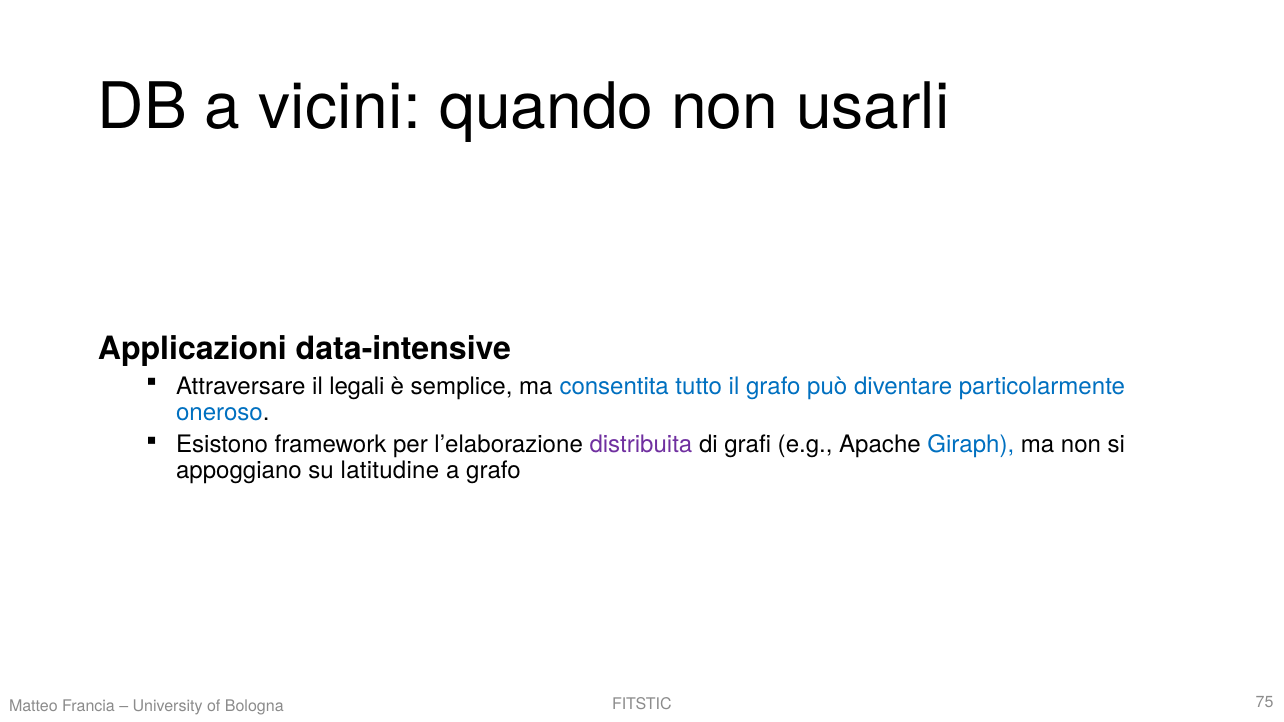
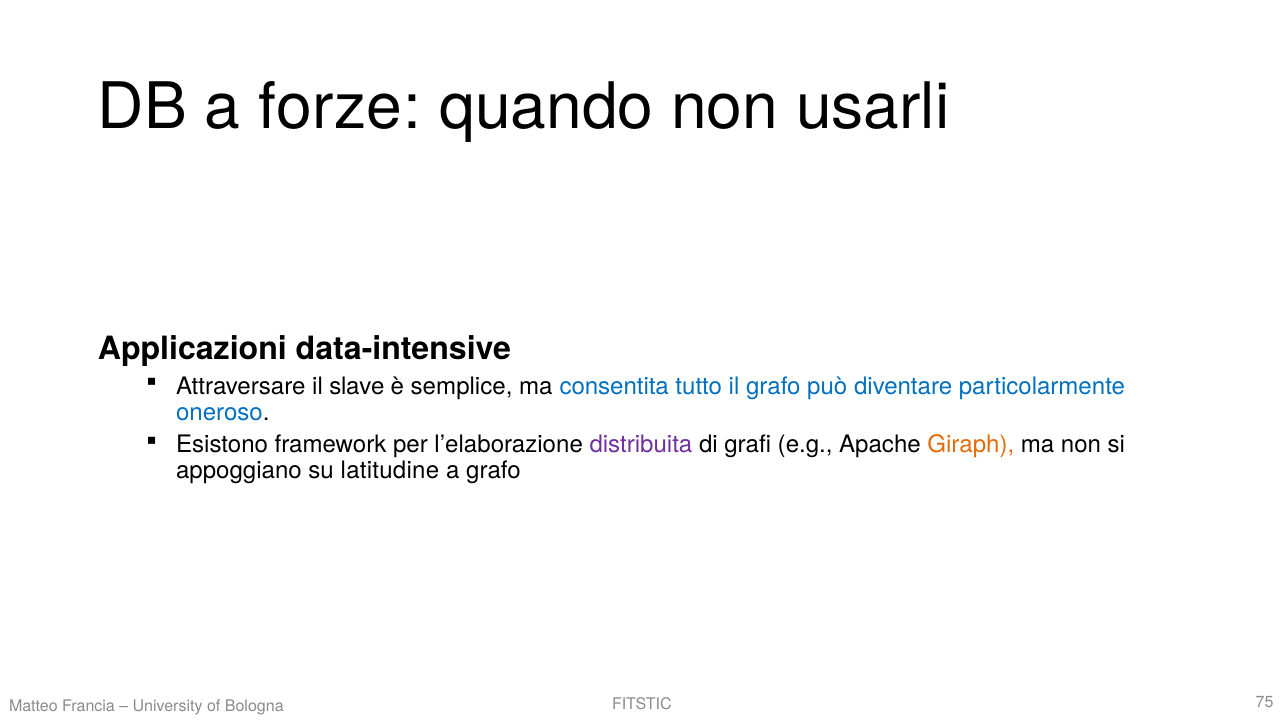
vicini: vicini -> forze (340, 108)
legali: legali -> slave (357, 386)
Giraph colour: blue -> orange (971, 445)
